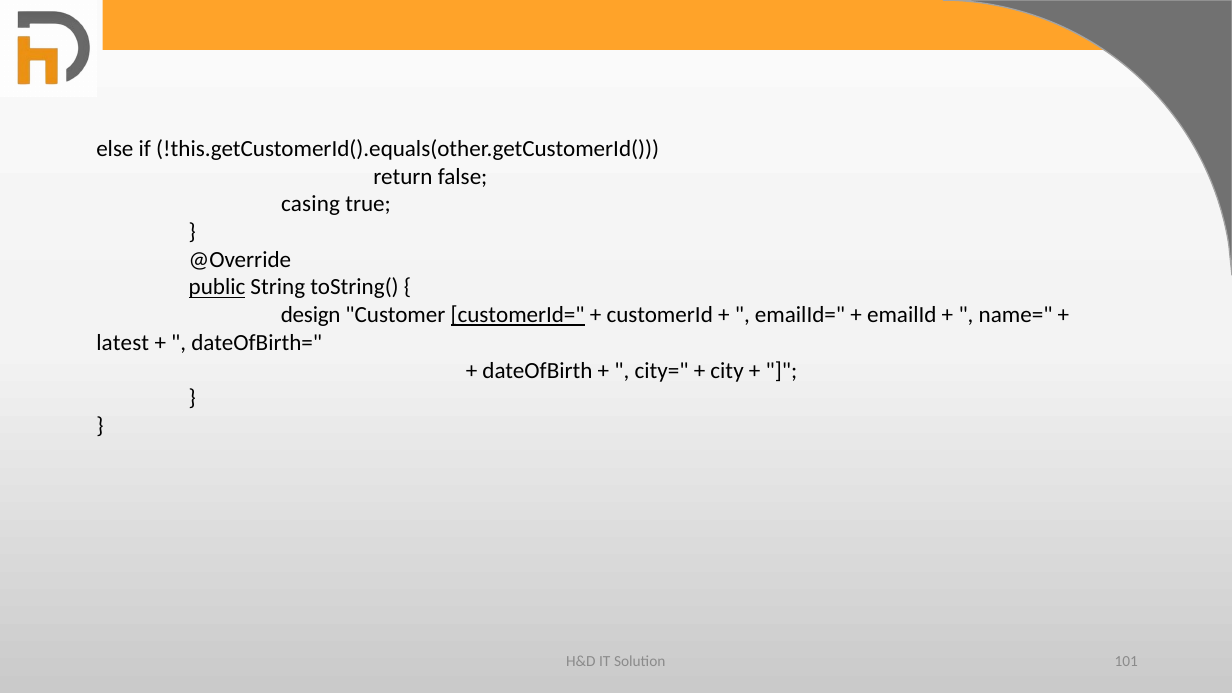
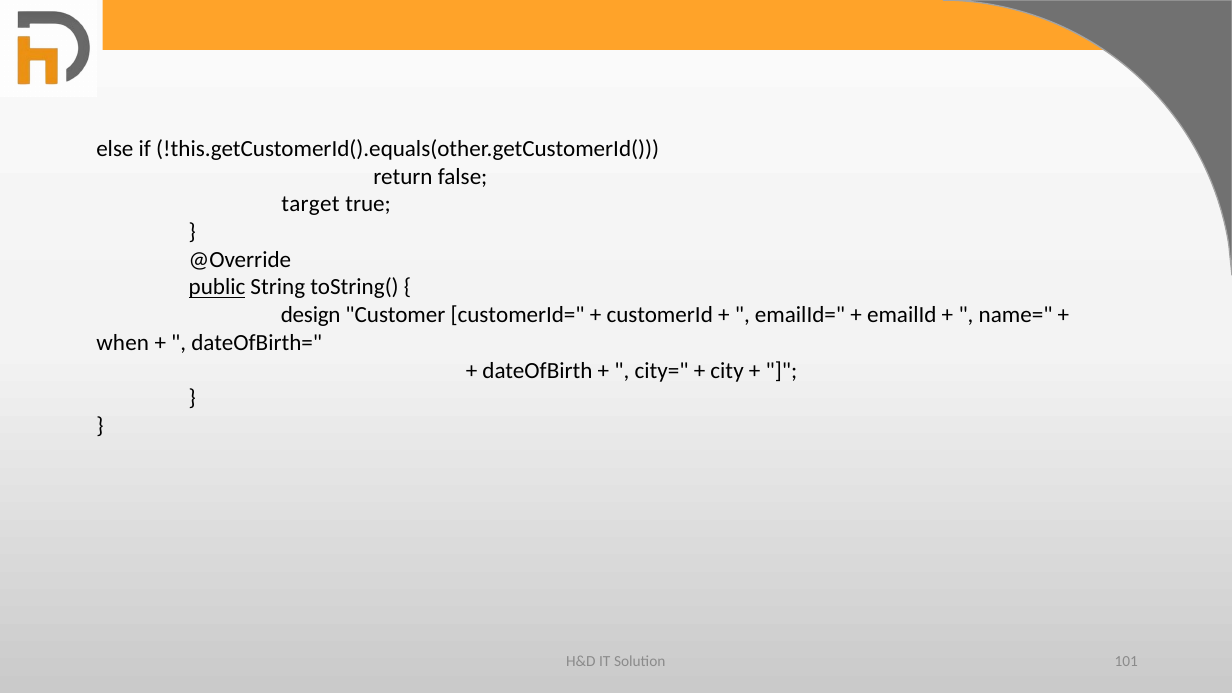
casing: casing -> target (310, 204)
customerId= underline: present -> none (518, 315)
latest: latest -> when (123, 343)
